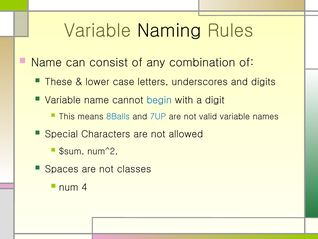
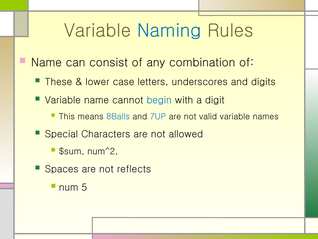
Naming colour: black -> blue (169, 31)
classes: classes -> reflects (134, 169)
4: 4 -> 5 (84, 187)
